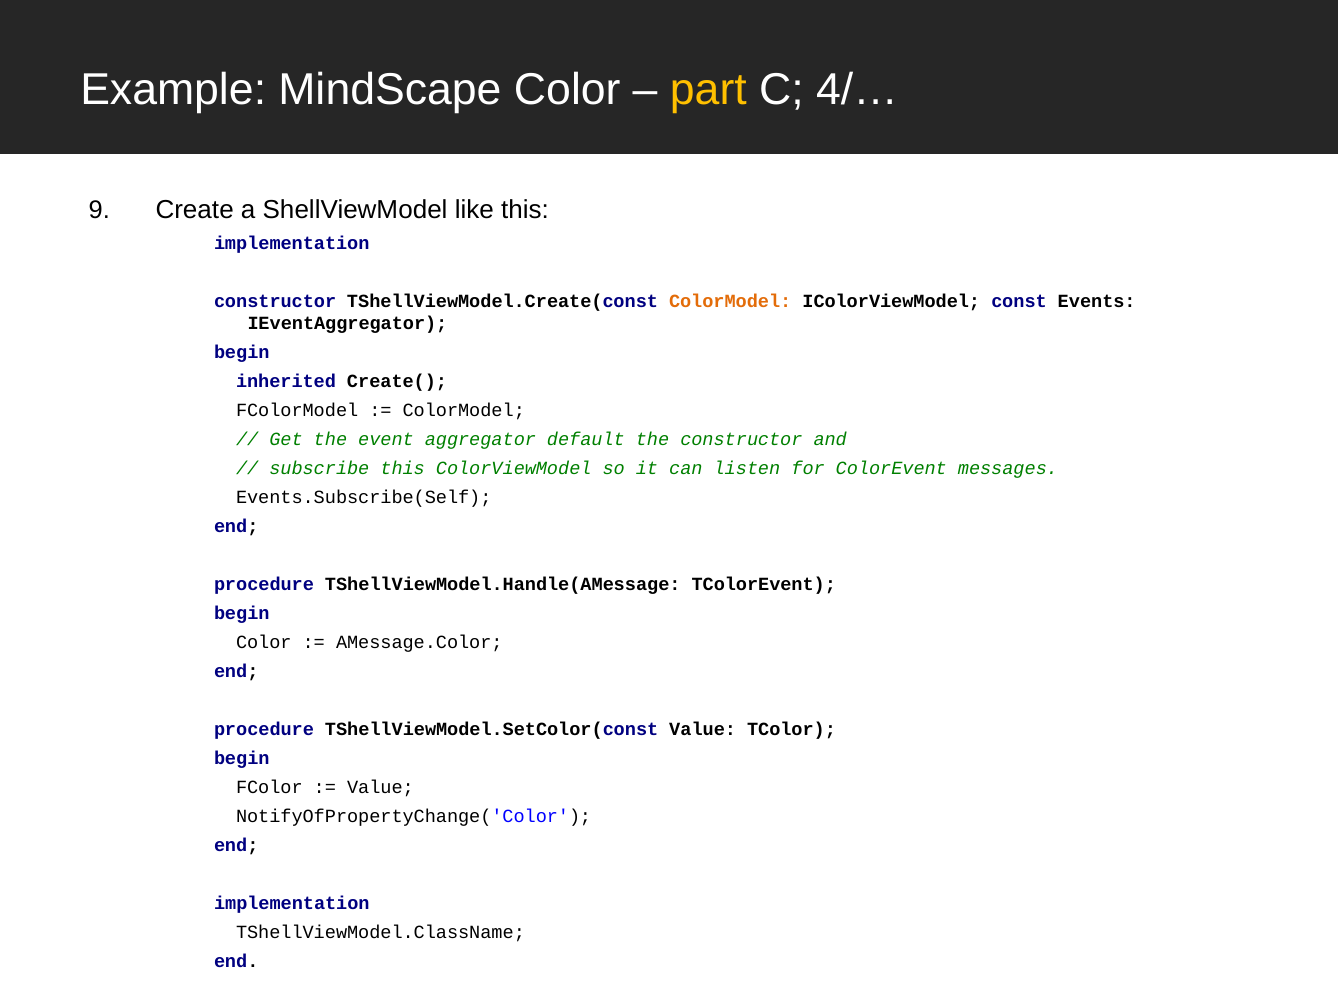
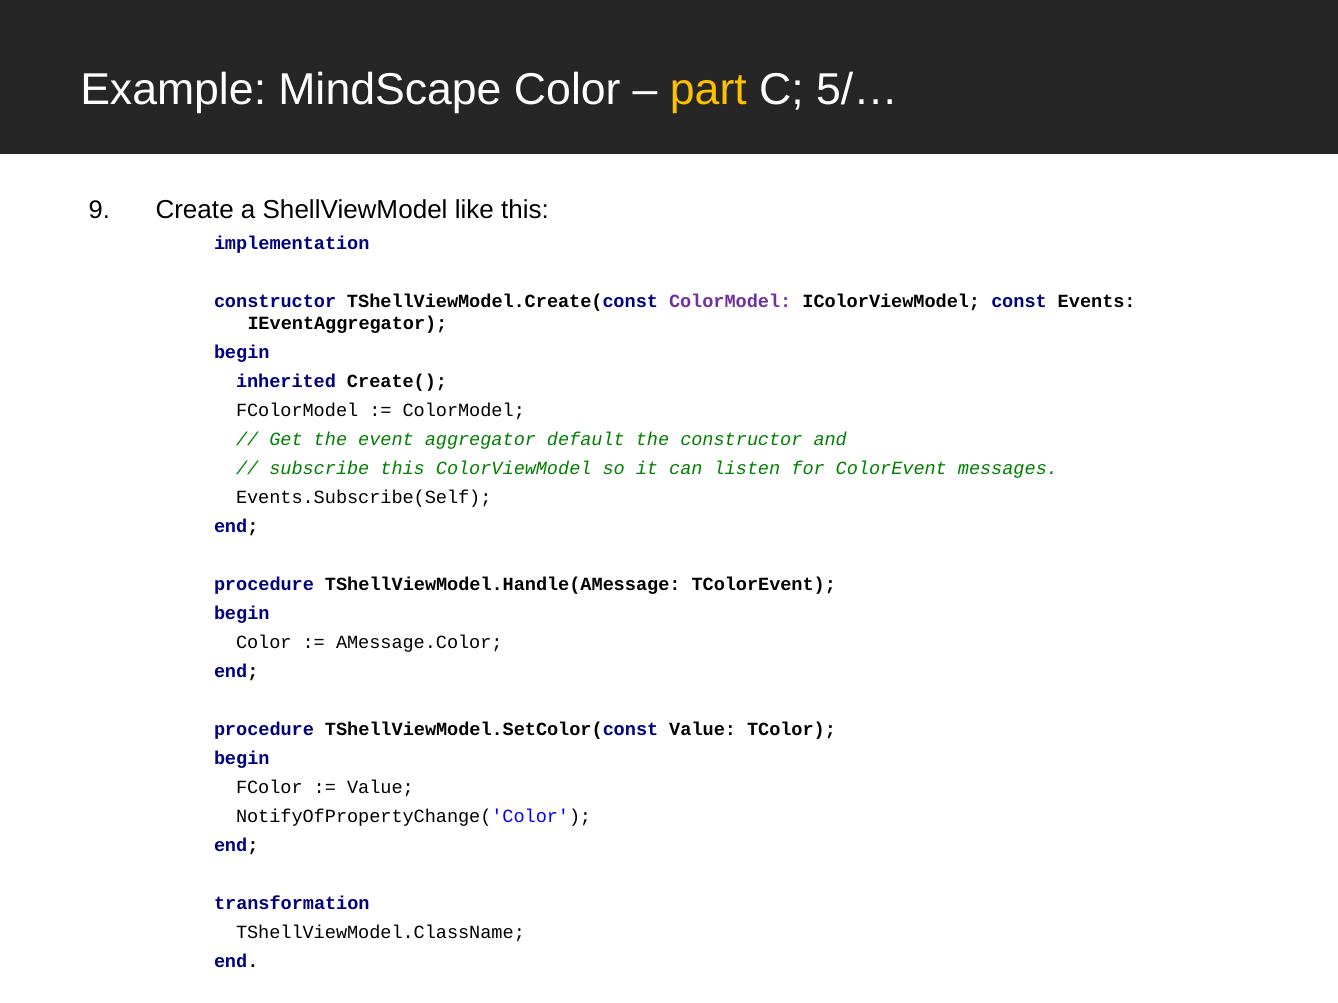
4/…: 4/… -> 5/… (857, 90)
ColorModel colour: orange -> purple (730, 301)
implementation: implementation -> transformation (292, 904)
